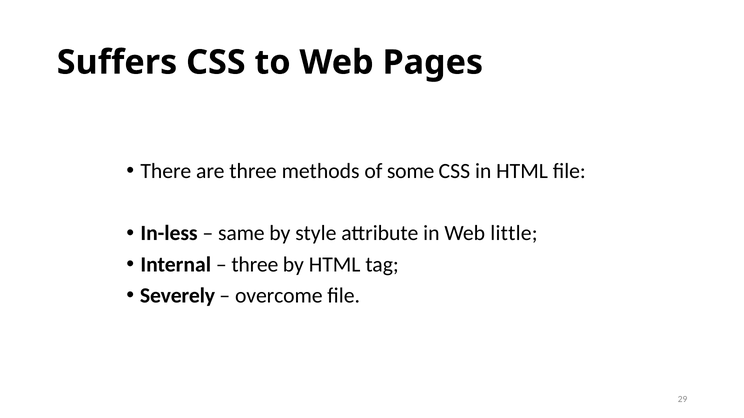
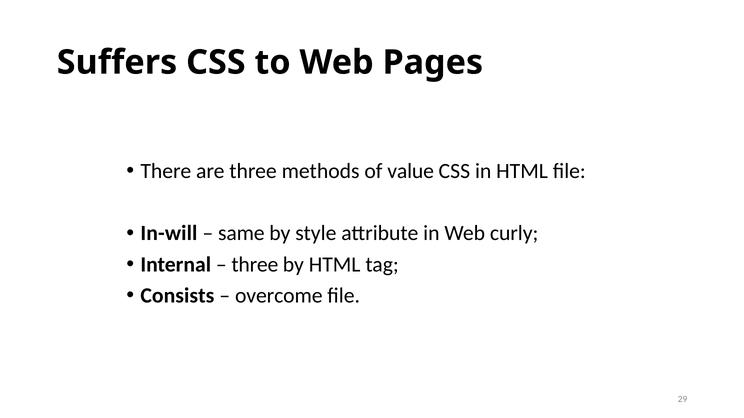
some: some -> value (411, 171)
In-less: In-less -> In-will (169, 234)
little: little -> curly (514, 234)
Severely: Severely -> Consists (177, 296)
